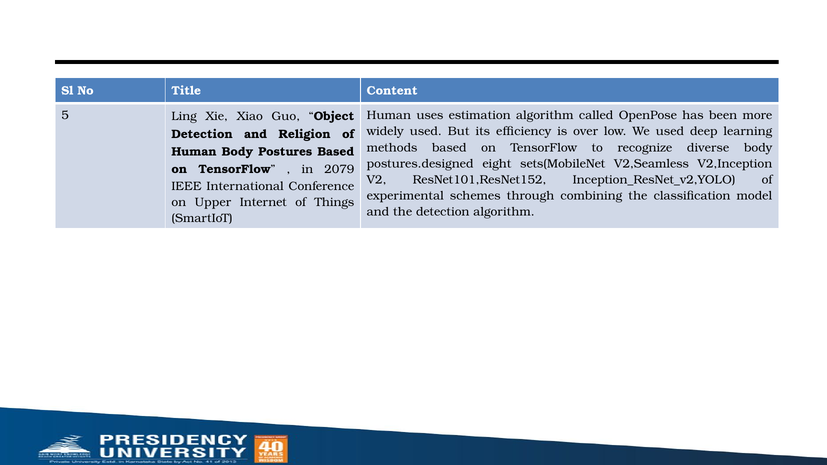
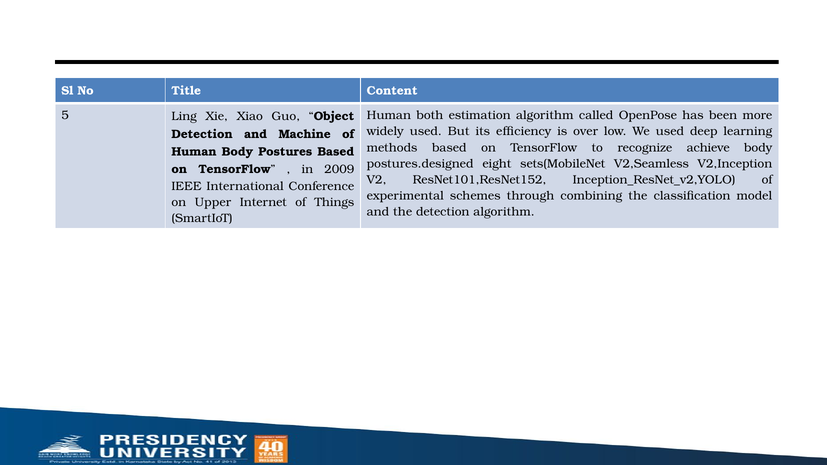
uses: uses -> both (430, 115)
Religion: Religion -> Machine (305, 134)
diverse: diverse -> achieve (708, 148)
2079: 2079 -> 2009 (339, 169)
